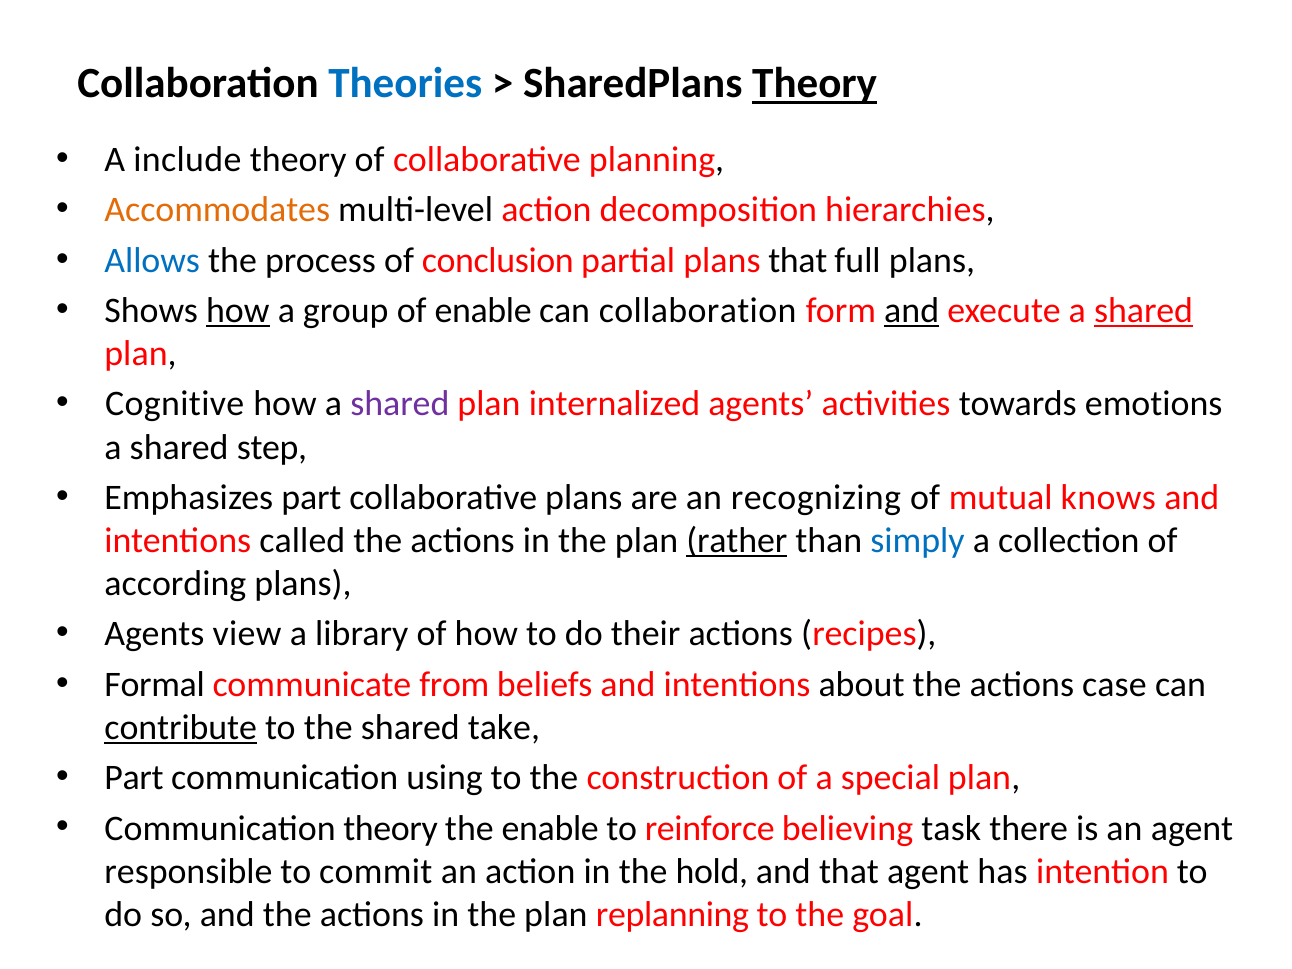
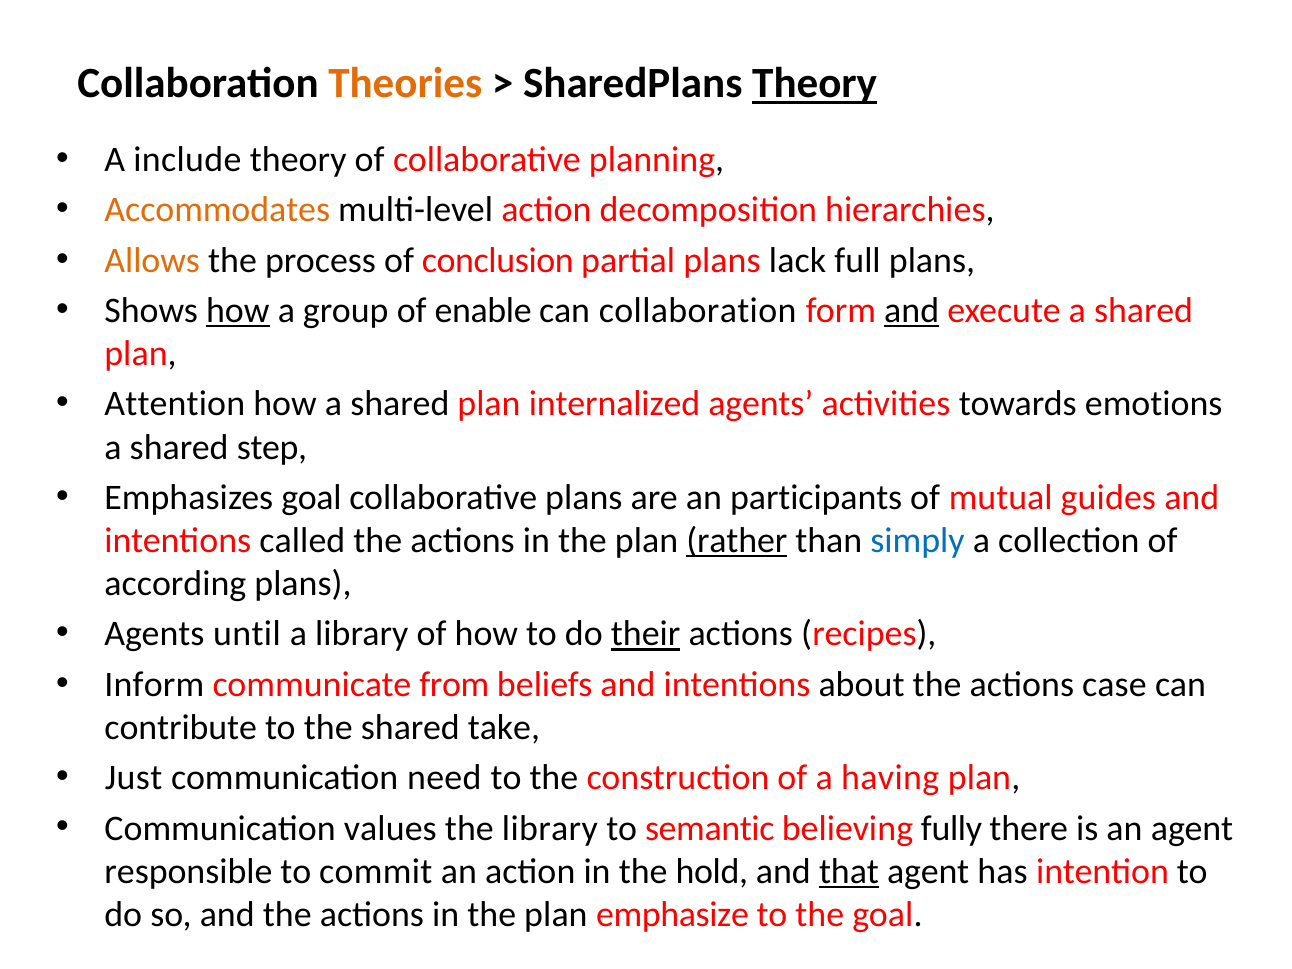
Theories colour: blue -> orange (405, 84)
Allows colour: blue -> orange (152, 260)
plans that: that -> lack (798, 260)
shared underline: present -> none (1144, 311)
Cognitive: Cognitive -> Attention (175, 404)
shared colour: purple -> black (400, 404)
Emphasizes part: part -> goal (311, 498)
recognizing: recognizing -> participants (816, 498)
knows: knows -> guides (1108, 498)
view: view -> until (247, 634)
their underline: none -> present (646, 634)
Formal: Formal -> Inform (154, 684)
contribute underline: present -> none (181, 728)
Part: Part -> Just (134, 778)
using: using -> need (444, 778)
special: special -> having (890, 778)
Communication theory: theory -> values (390, 828)
the enable: enable -> library (550, 828)
reinforce: reinforce -> semantic (710, 828)
task: task -> fully (952, 828)
that underline: none -> present (849, 871)
replanning: replanning -> emphasize (672, 914)
